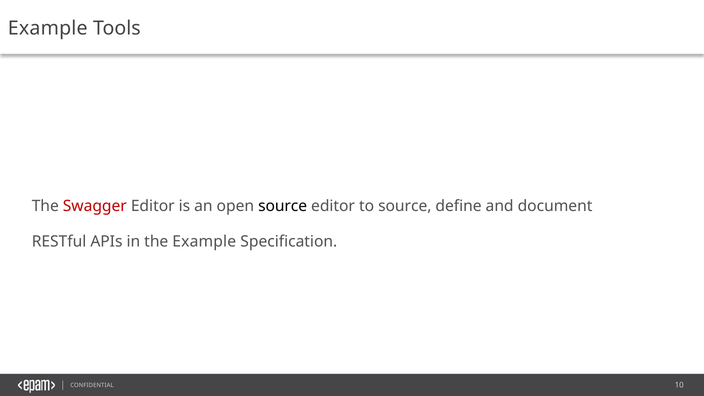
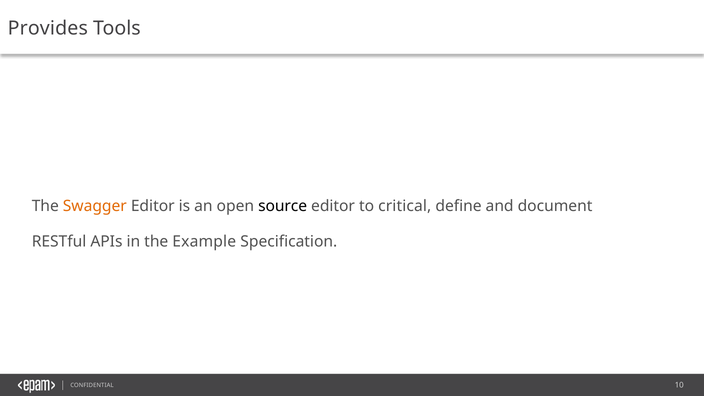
Example: Example -> Provides (48, 28)
Swagger colour: red -> orange (95, 206)
to source: source -> critical (405, 206)
